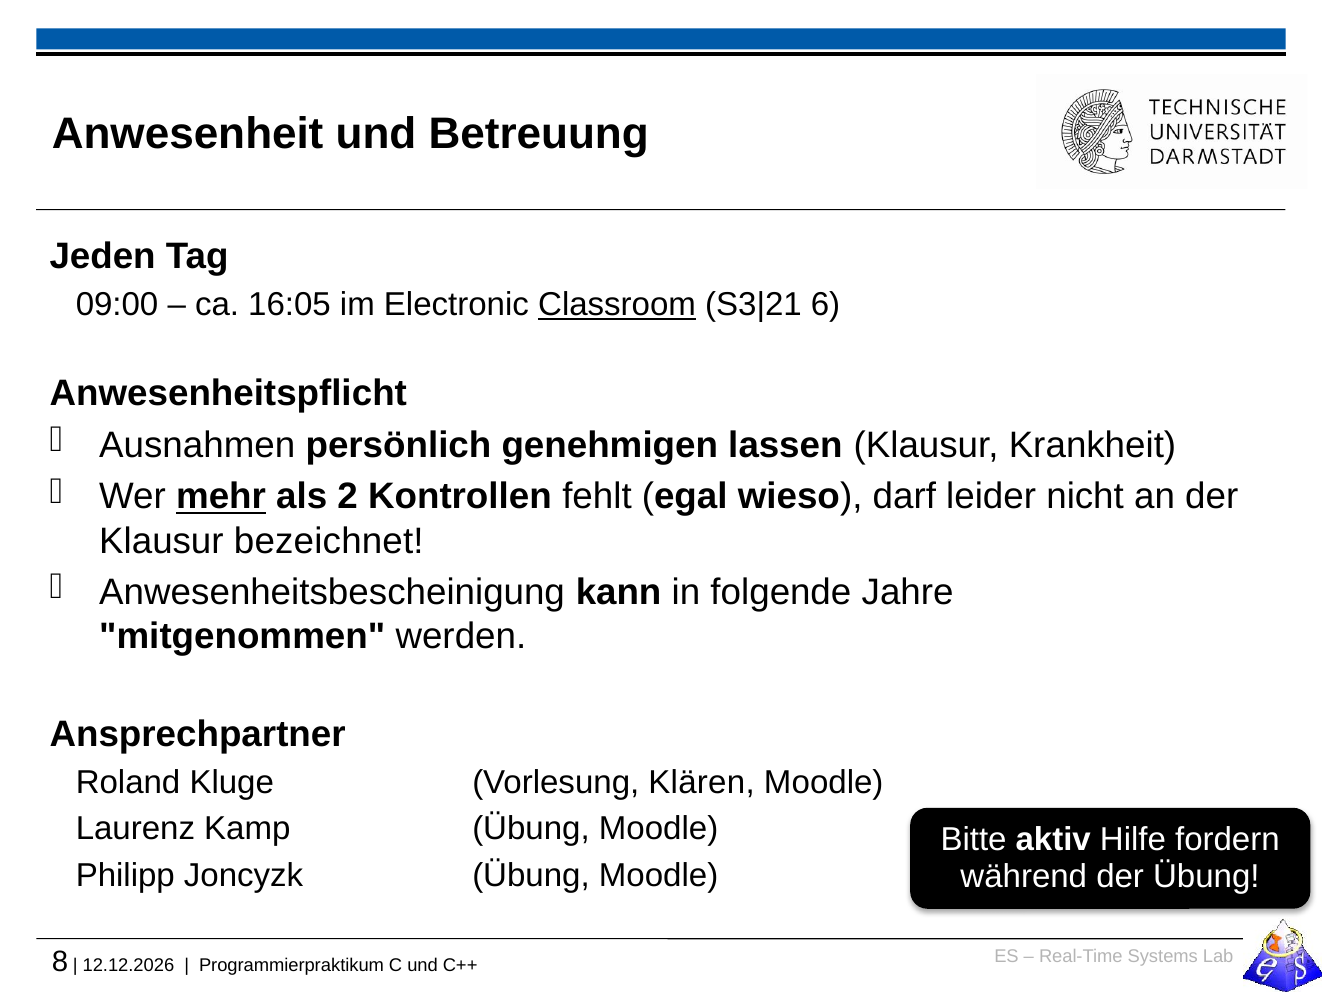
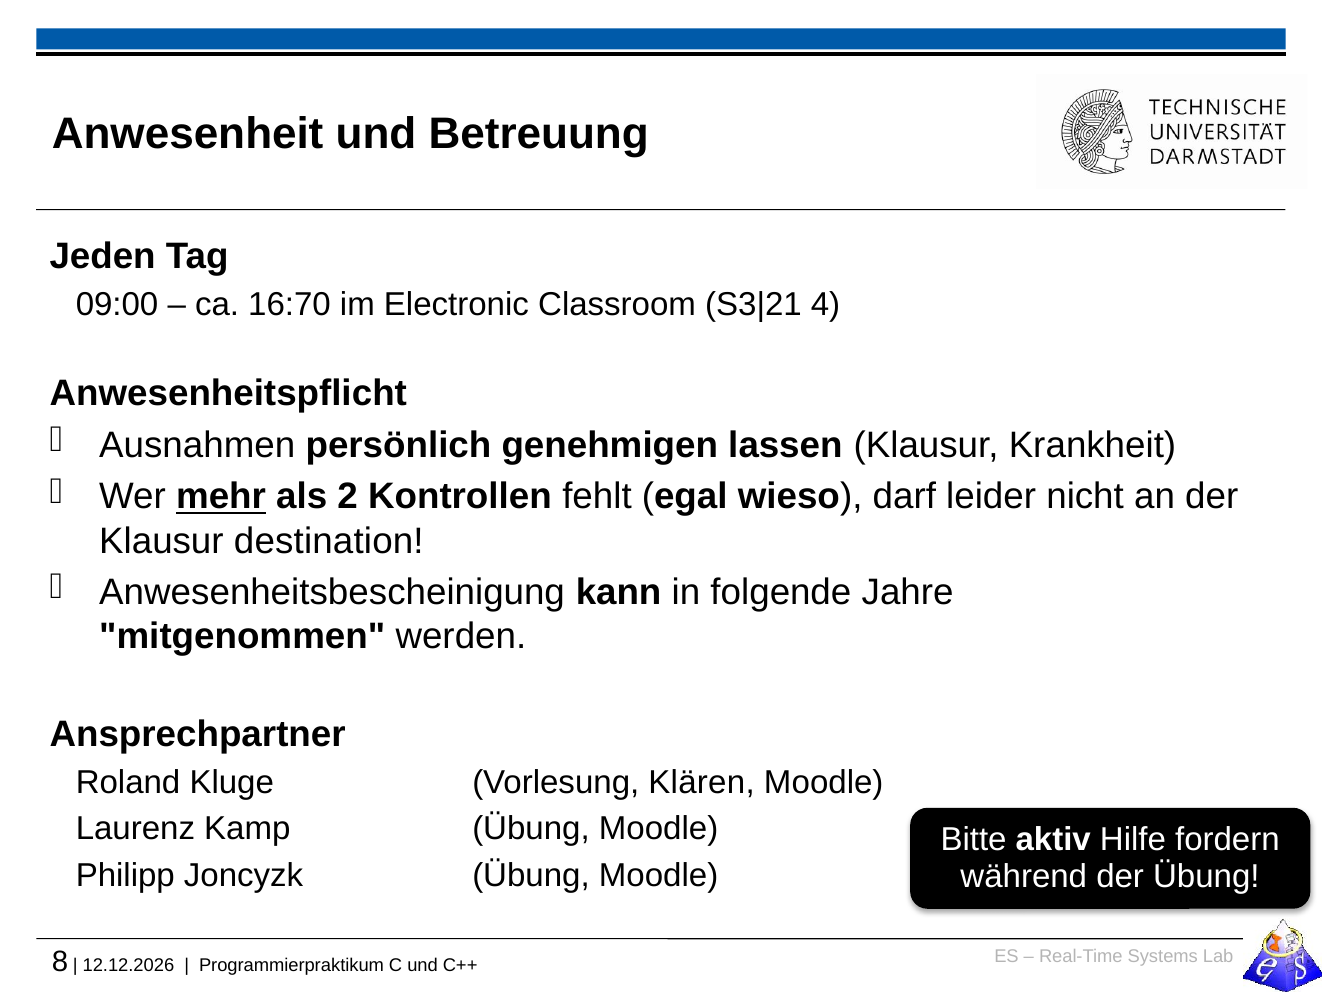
16:05: 16:05 -> 16:70 (289, 304)
Classroom underline: present -> none (617, 304)
6: 6 -> 4 (826, 304)
bezeichnet: bezeichnet -> destination (329, 541)
